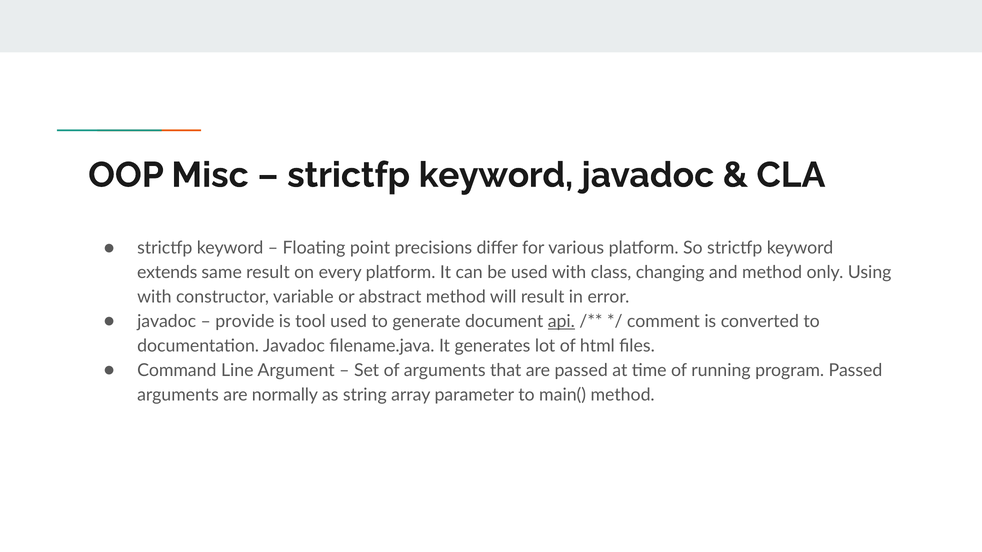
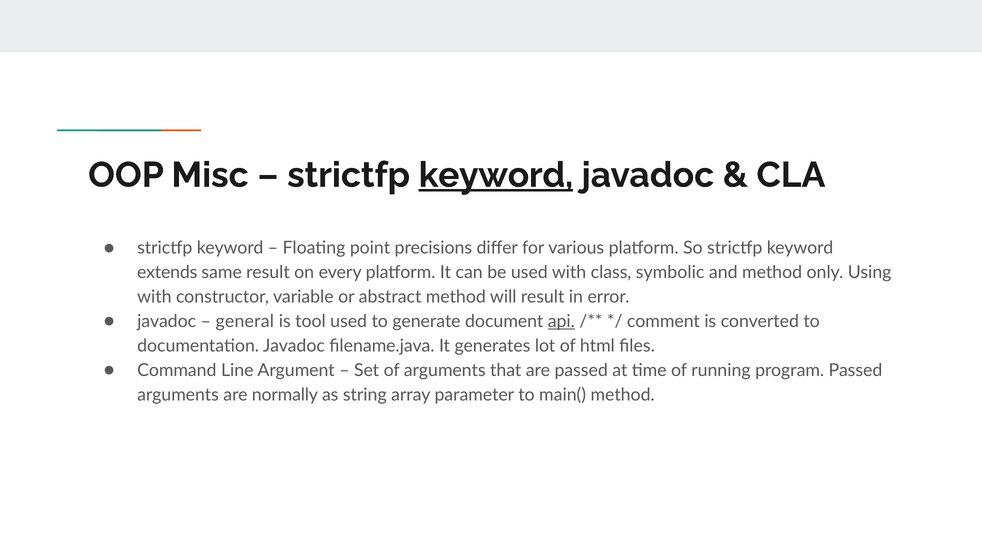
keyword underline: none -> present (496, 175)
changing: changing -> symbolic (670, 273)
provide: provide -> general (245, 322)
